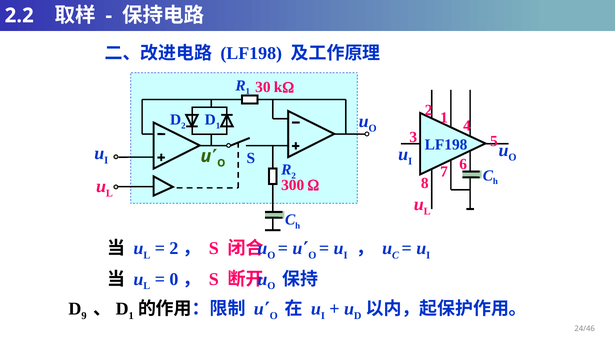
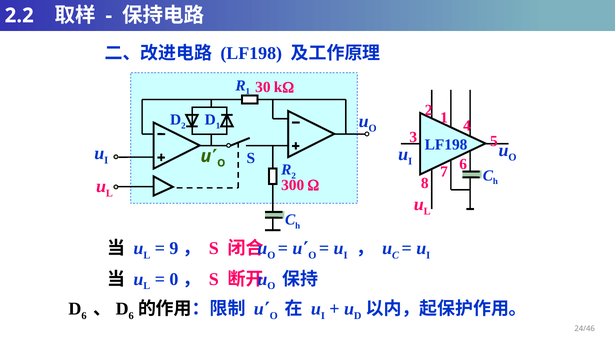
2: 2 -> 9 (174, 248)
9: 9 -> 6 (84, 316)
1: 1 -> 6 (131, 316)
